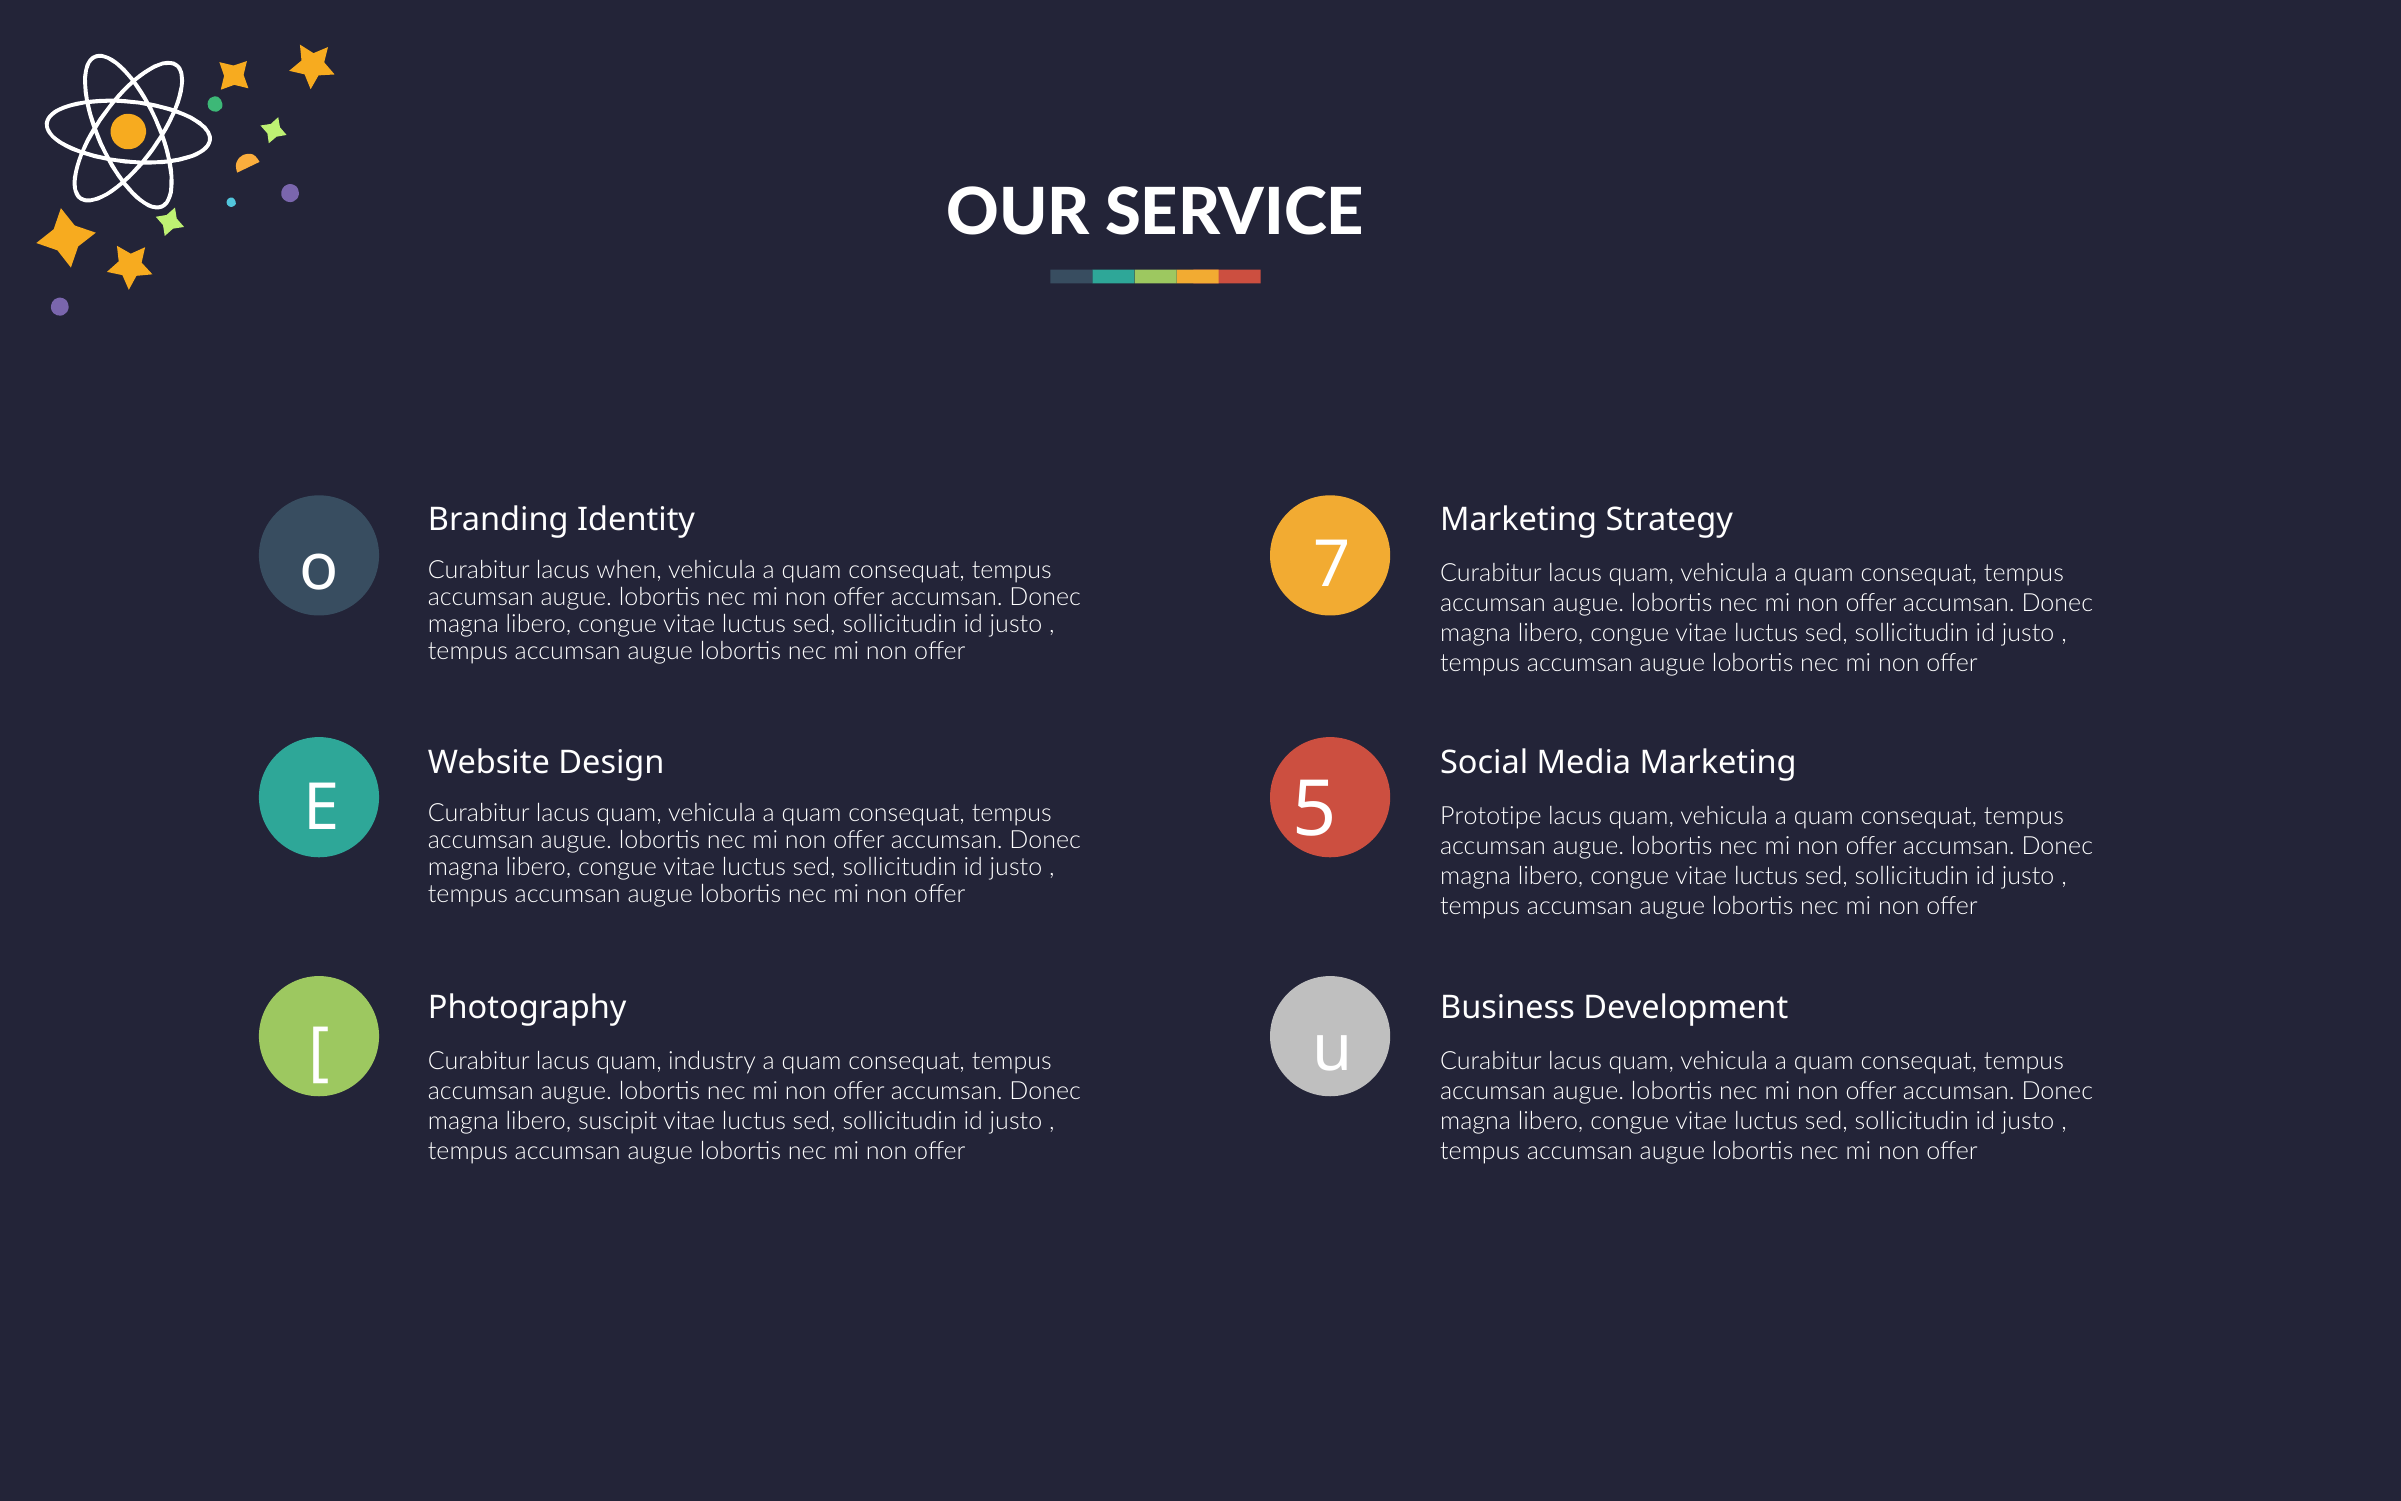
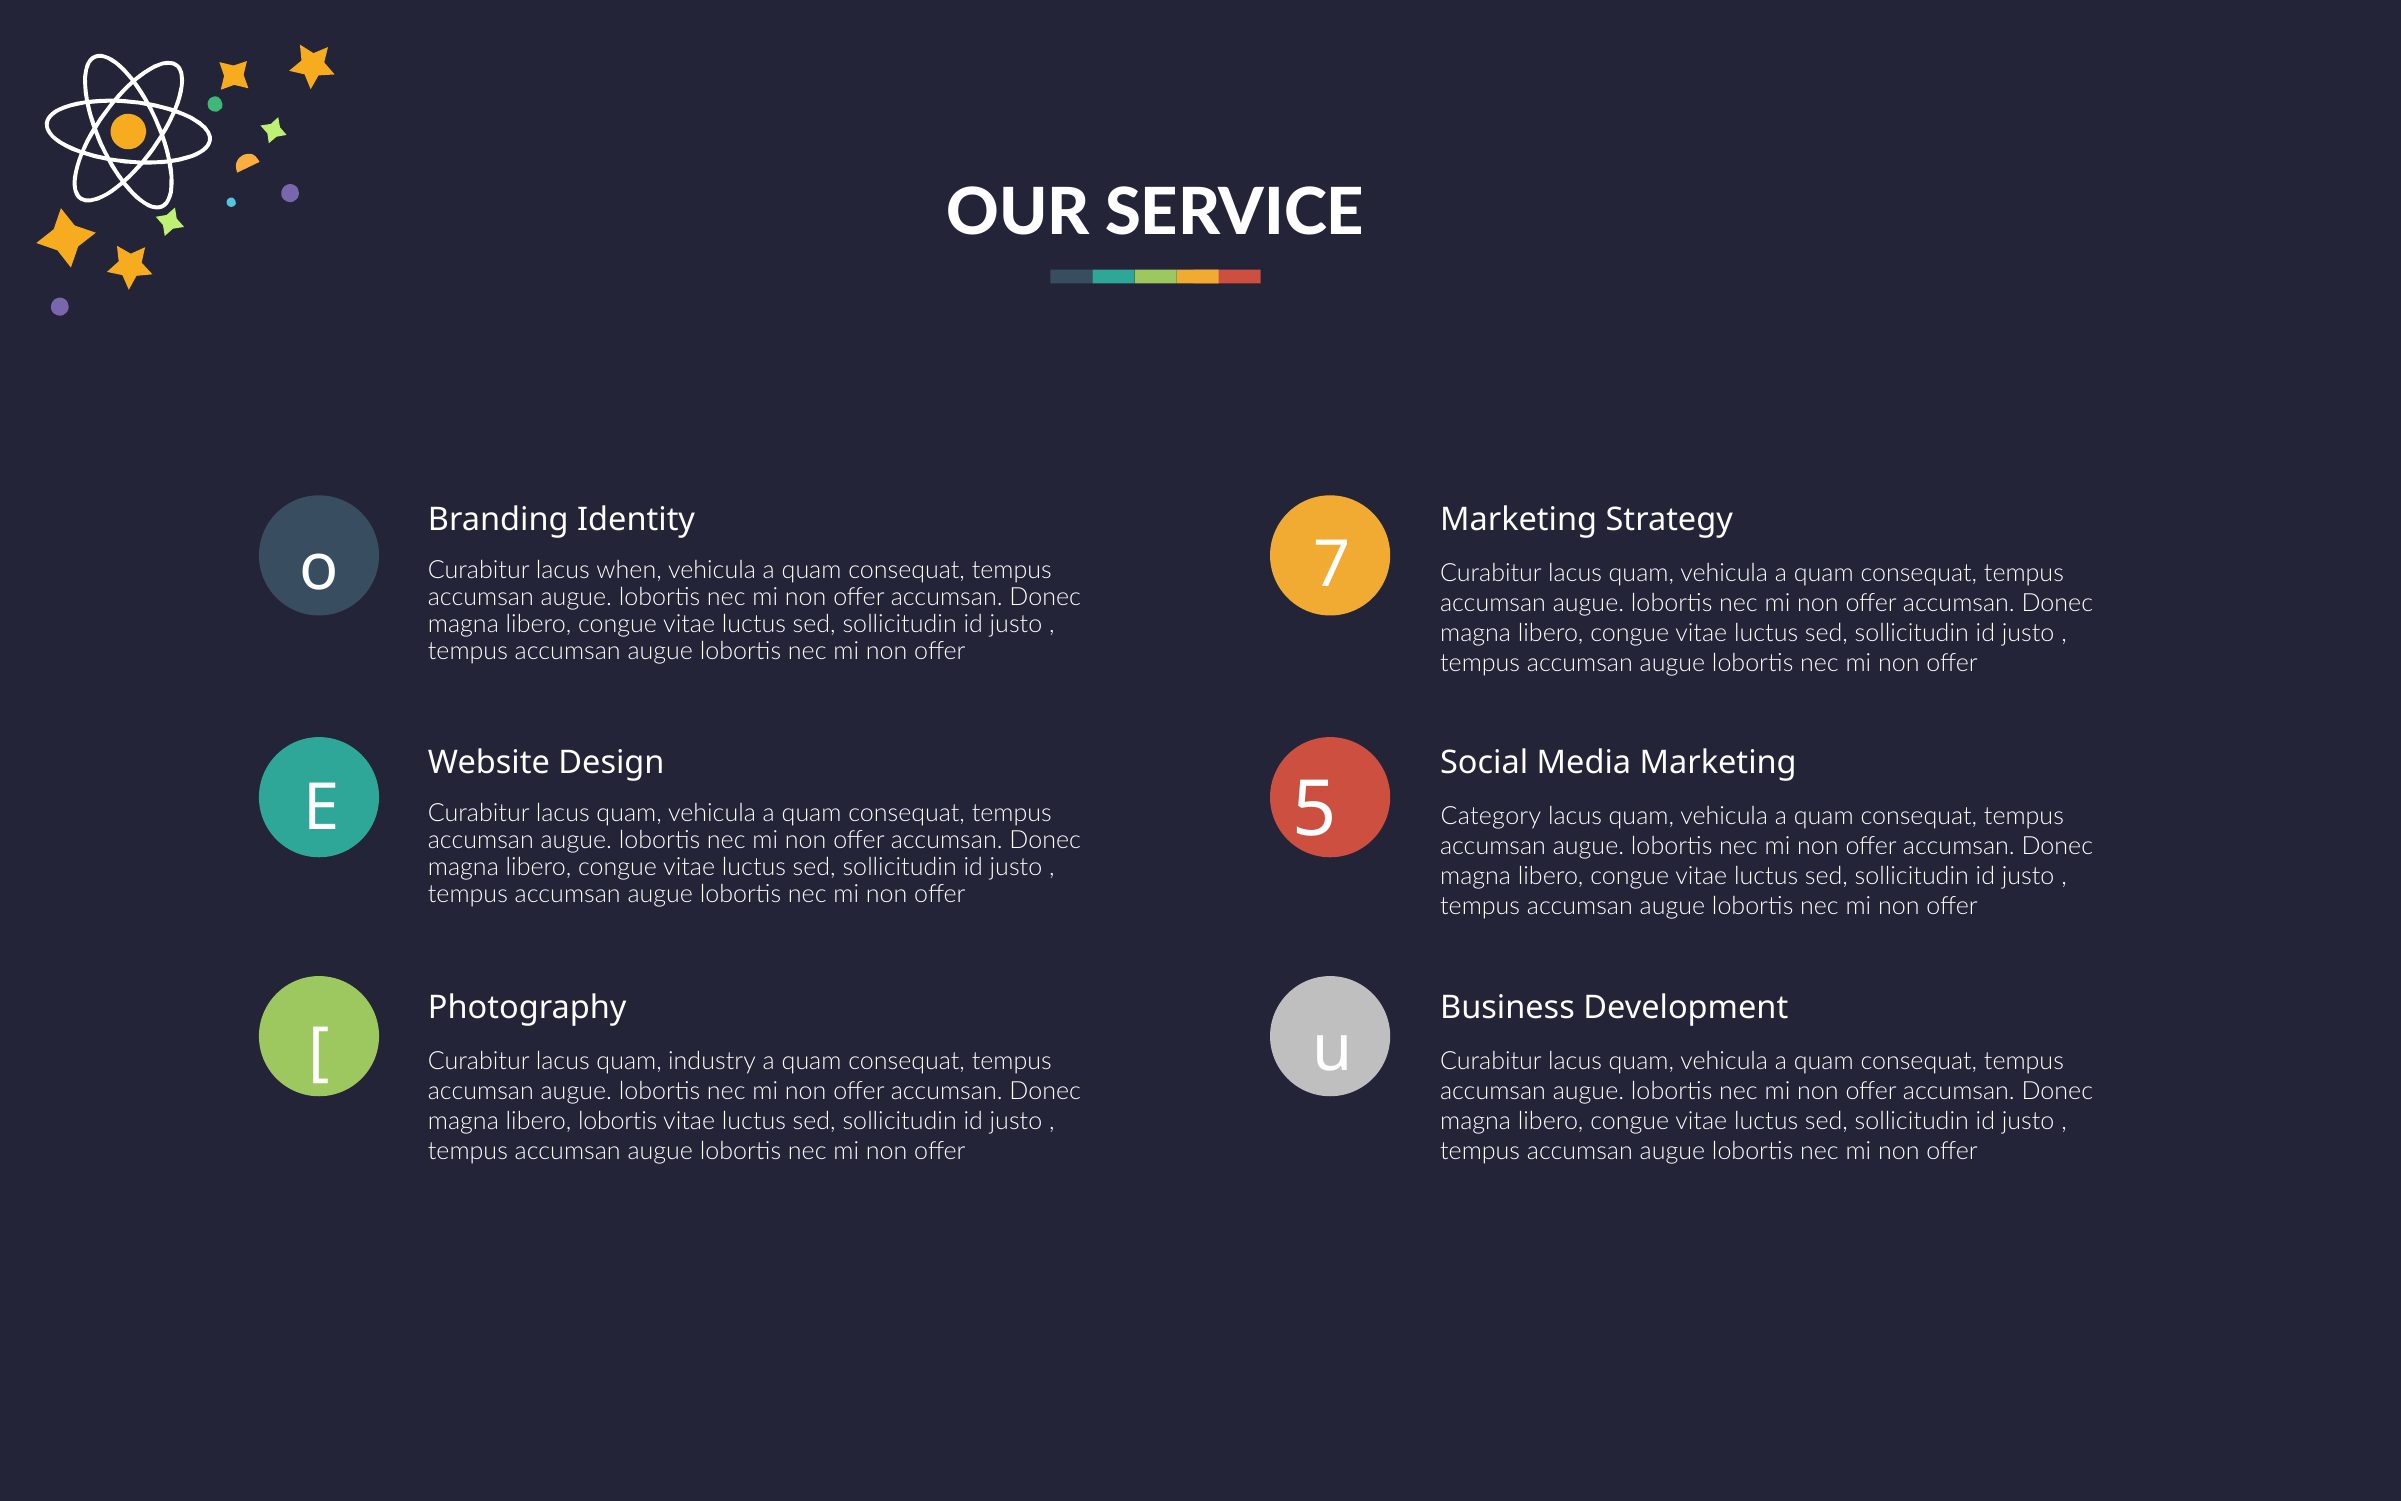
Prototipe: Prototipe -> Category (1491, 816)
libero suscipit: suscipit -> lobortis (618, 1121)
